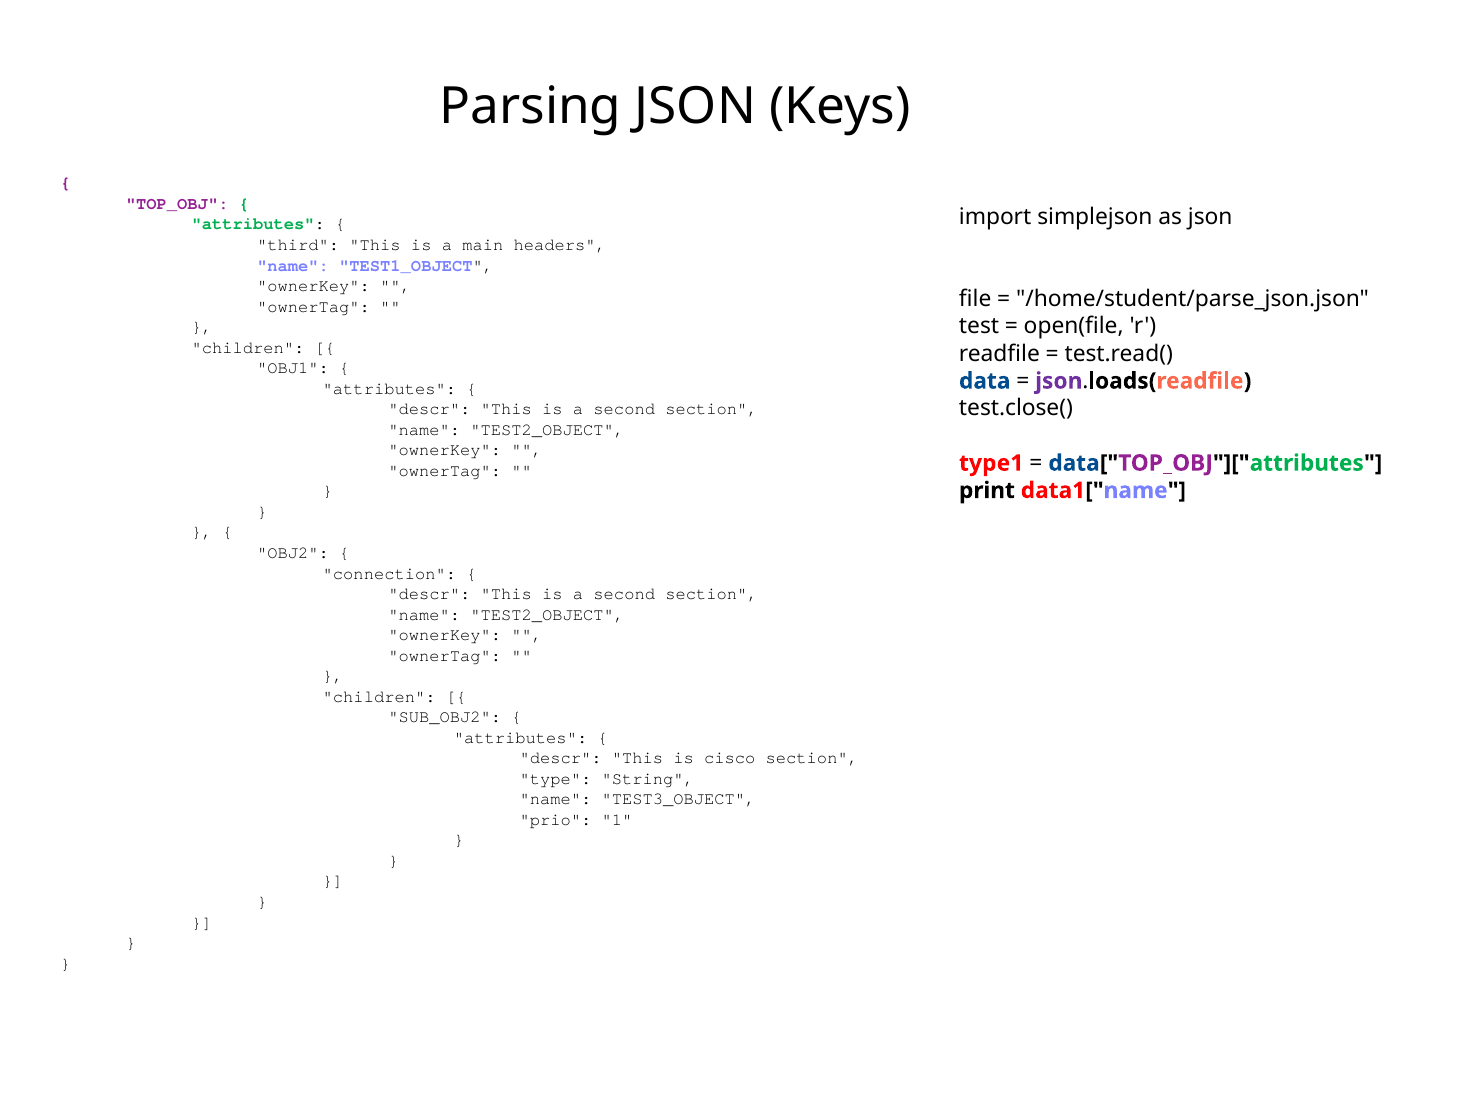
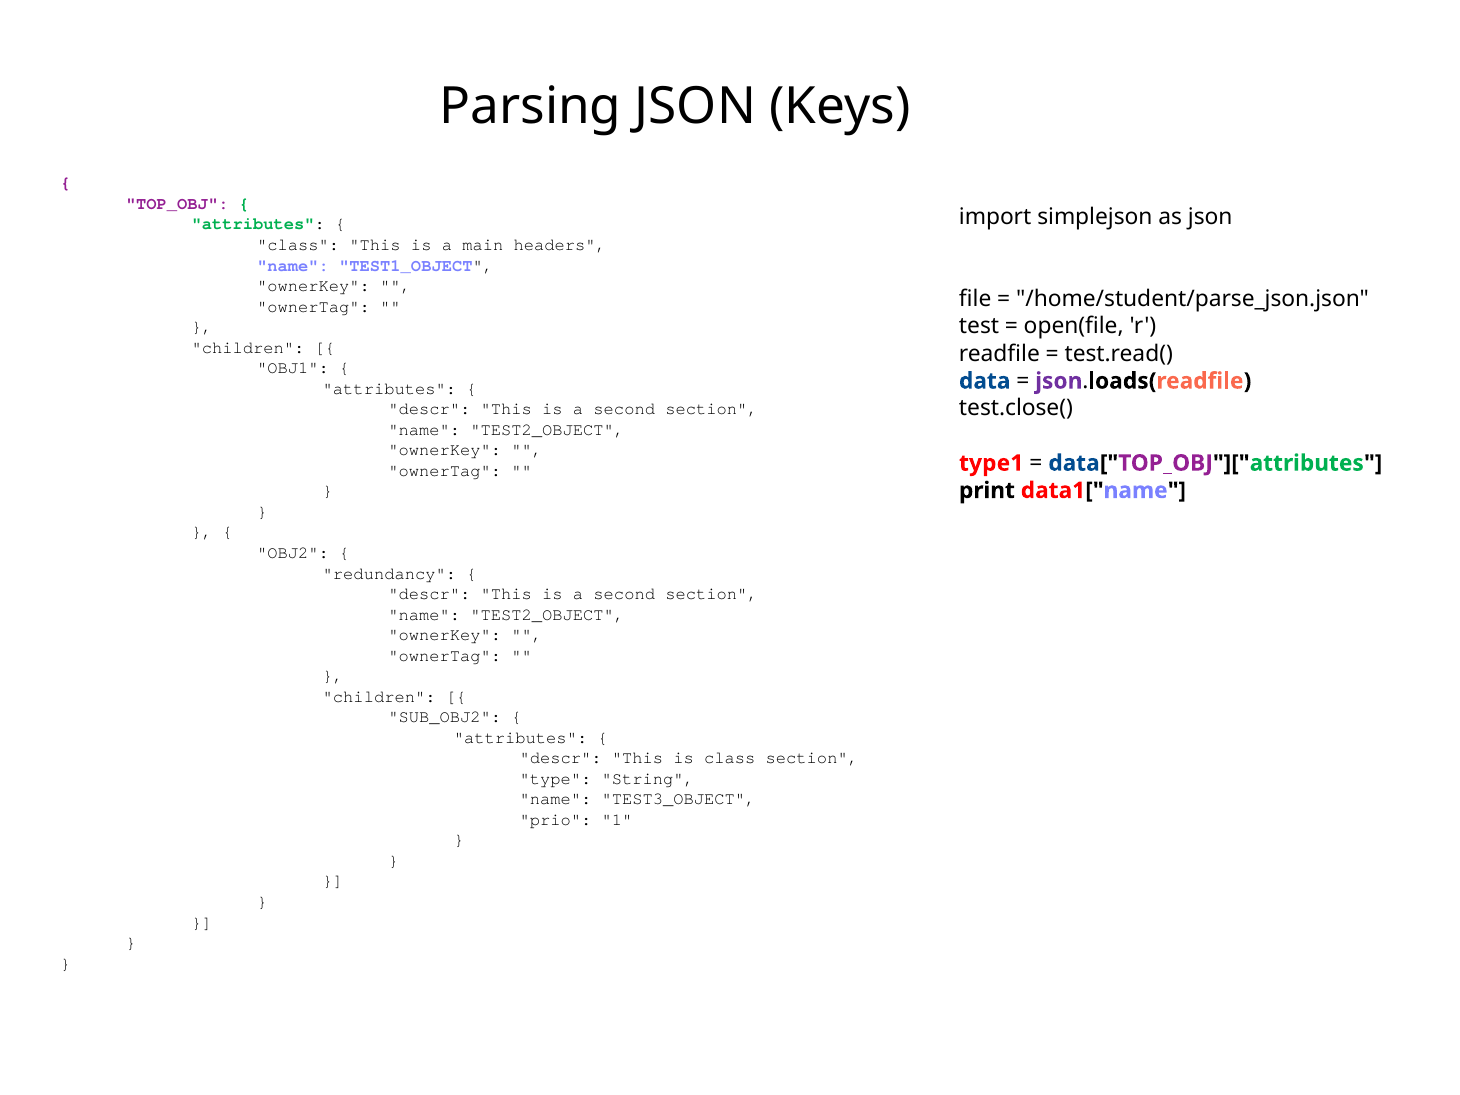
third: third -> class (298, 245)
connection: connection -> redundancy (389, 573)
is cisco: cisco -> class (730, 758)
